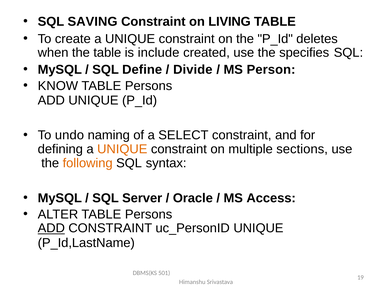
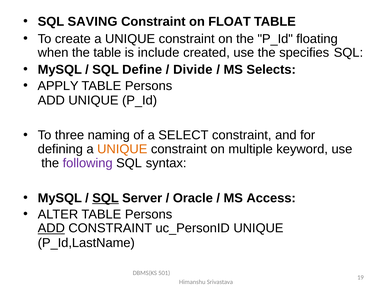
LIVING: LIVING -> FLOAT (230, 22)
deletes: deletes -> floating (317, 39)
Person: Person -> Selects (271, 70)
KNOW: KNOW -> APPLY (58, 86)
undo: undo -> three (70, 135)
sections: sections -> keyword (302, 149)
following colour: orange -> purple (88, 163)
SQL underline: none -> present (106, 198)
